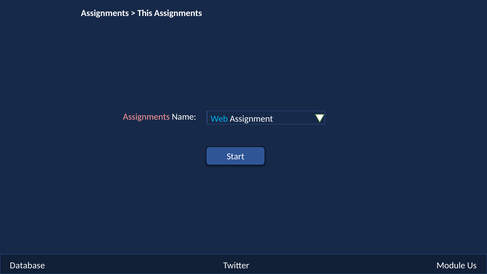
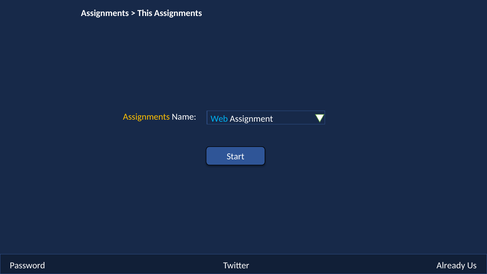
Assignments colour: pink -> yellow (146, 117)
Database: Database -> Password (27, 265)
Module: Module -> Already (451, 265)
